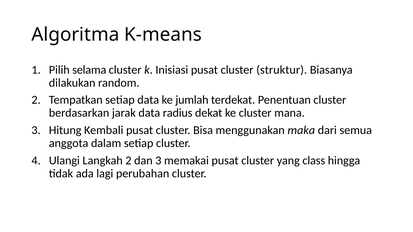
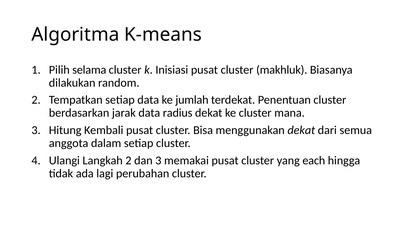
struktur: struktur -> makhluk (282, 70)
menggunakan maka: maka -> dekat (301, 130)
class: class -> each (314, 161)
